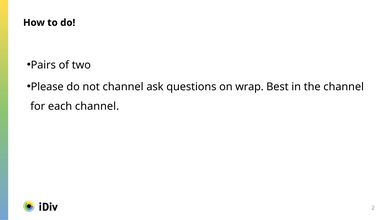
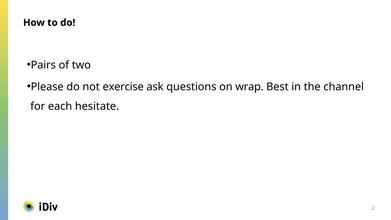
not channel: channel -> exercise (123, 87)
each channel: channel -> hesitate (97, 106)
